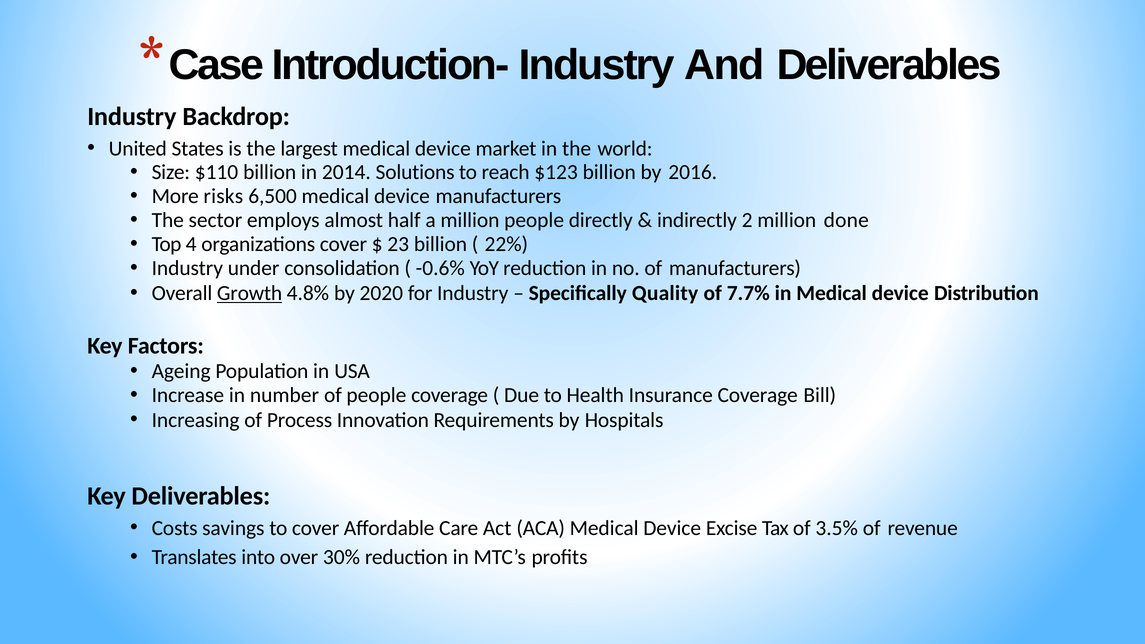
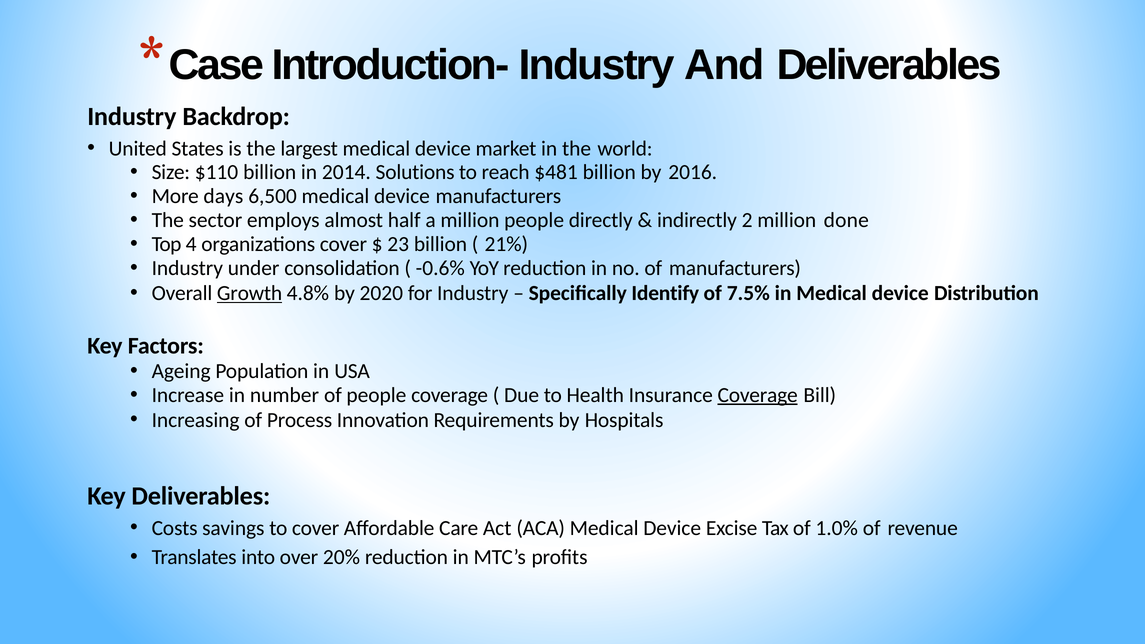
$123: $123 -> $481 (556, 172)
risks: risks -> days (223, 196)
22%: 22% -> 21% (506, 244)
Quality: Quality -> Identify (665, 293)
7.7%: 7.7% -> 7.5% (748, 293)
Coverage underline: none -> present (758, 395)
3.5%: 3.5% -> 1.0% (837, 528)
30%: 30% -> 20% (342, 557)
